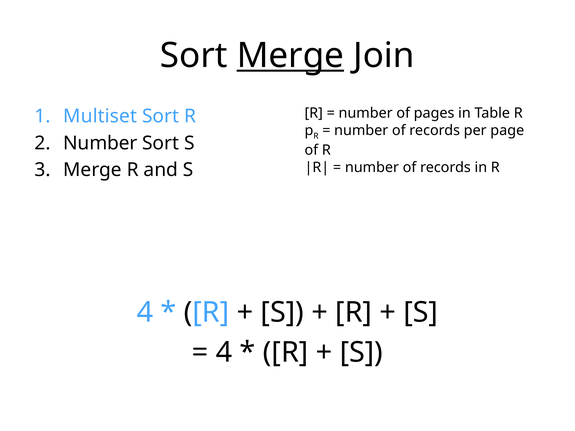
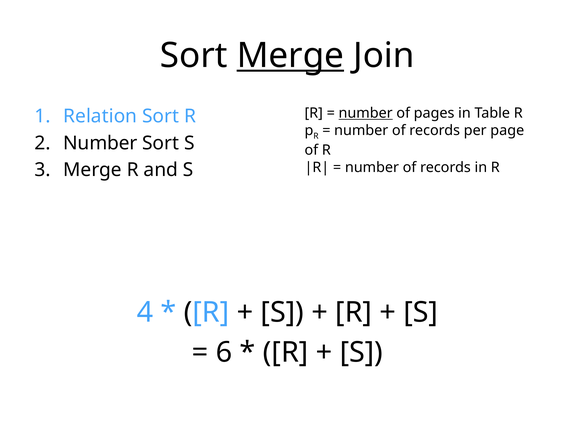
number underline: none -> present (366, 113)
Multiset: Multiset -> Relation (100, 116)
4: 4 -> 6 (224, 353)
